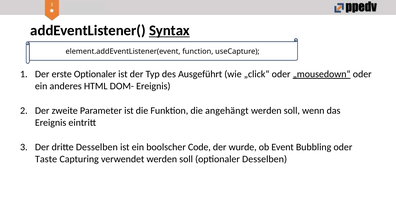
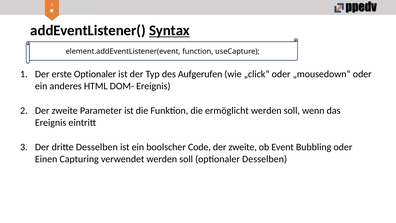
Ausgeführt: Ausgeführt -> Aufgerufen (200, 74)
„mousedown“ underline: present -> none (322, 74)
angehängt: angehängt -> ermöglicht (227, 111)
wurde: wurde -> zweite (243, 147)
Taste: Taste -> Einen (46, 159)
